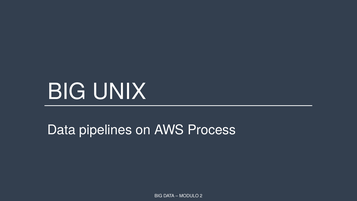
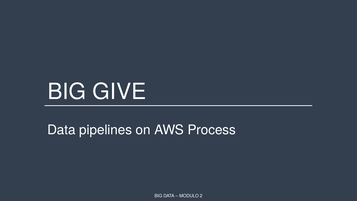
UNIX: UNIX -> GIVE (119, 92)
